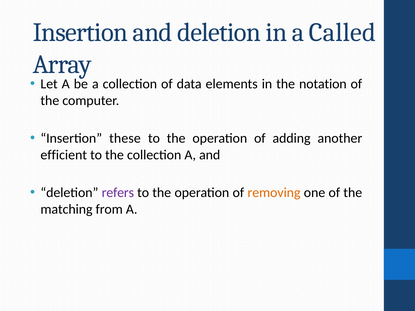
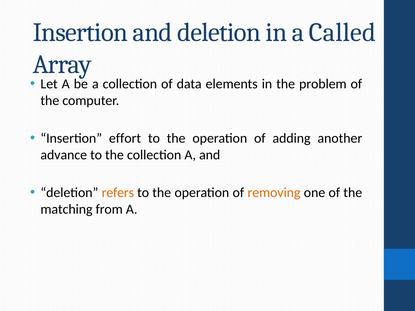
notation: notation -> problem (323, 84)
these: these -> effort (125, 138)
efficient: efficient -> advance (64, 155)
refers colour: purple -> orange (118, 193)
